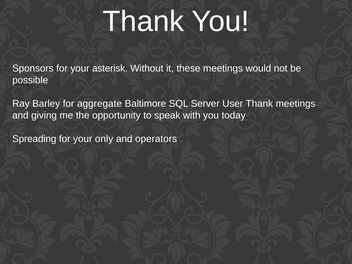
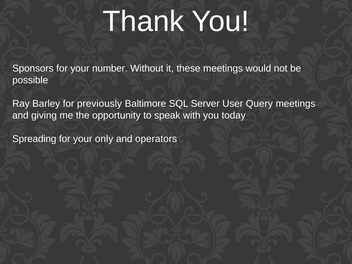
asterisk: asterisk -> number (110, 68)
aggregate: aggregate -> previously (99, 104)
User Thank: Thank -> Query (259, 104)
